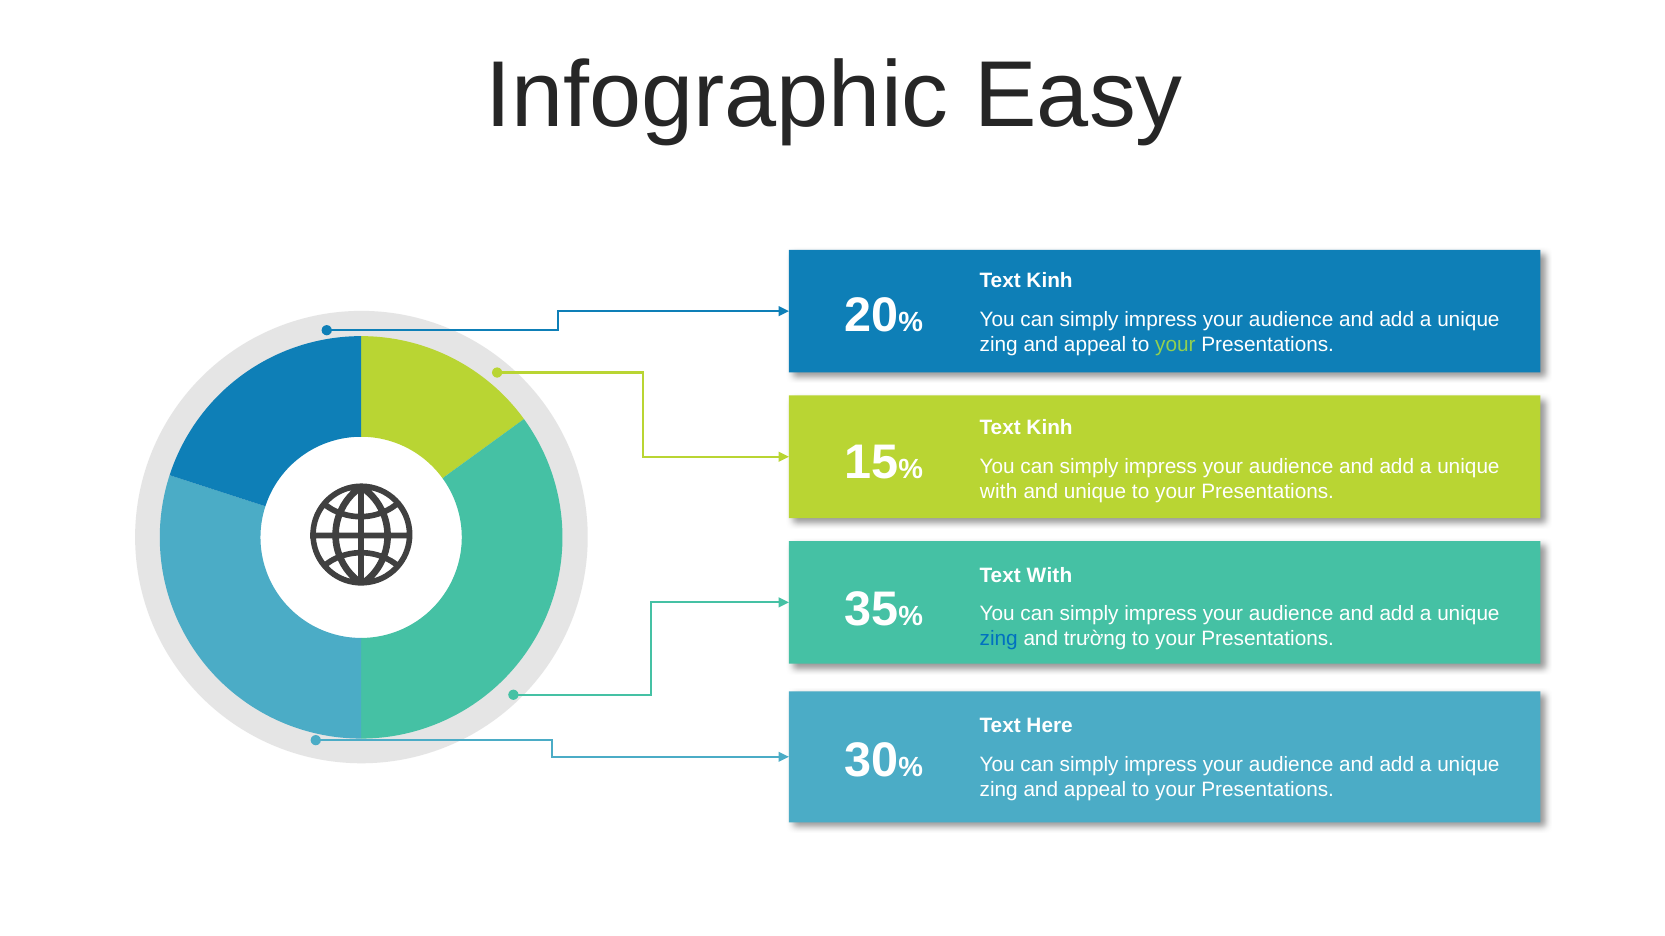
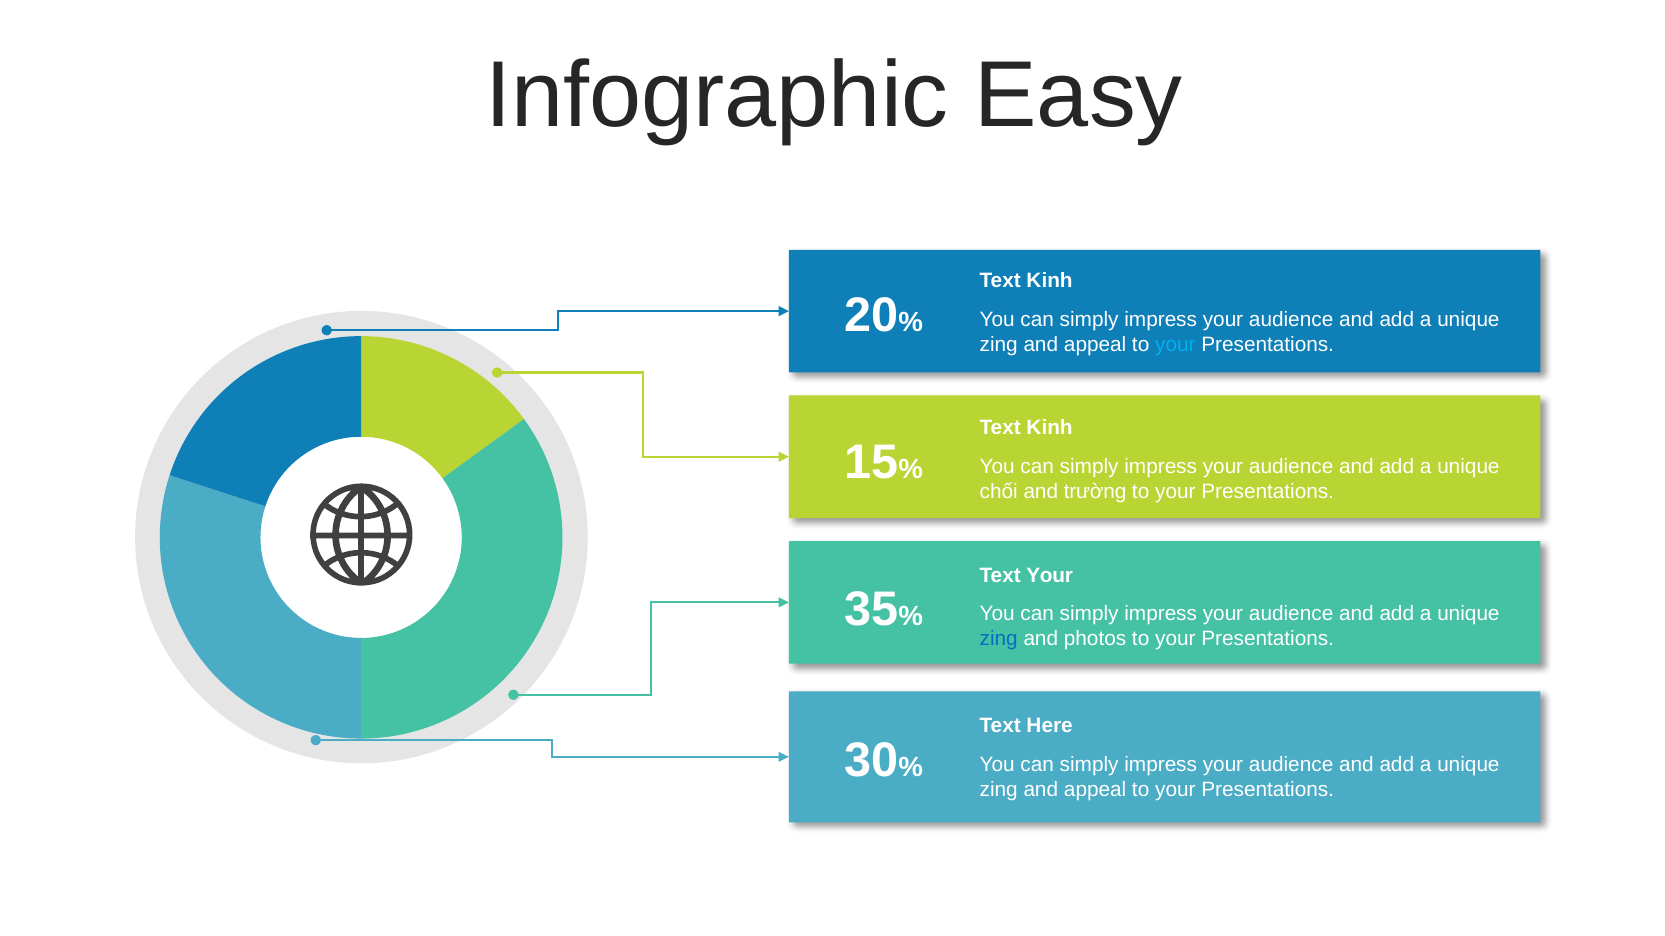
your colour: light green -> light blue (1175, 345)
with: with -> chối (999, 492)
and unique: unique -> trường (1095, 492)
Text With: With -> Your (1050, 576)
trường: trường -> photos (1095, 639)
